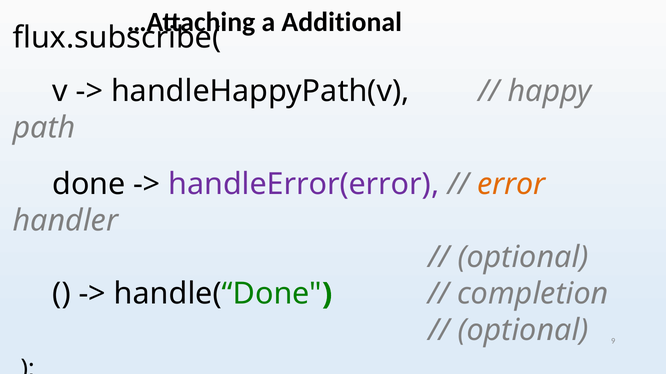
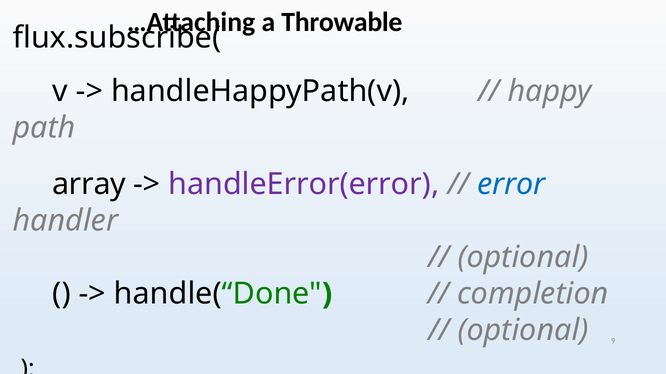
Additional: Additional -> Throwable (342, 22)
done: done -> array (89, 184)
error colour: orange -> blue (511, 184)
